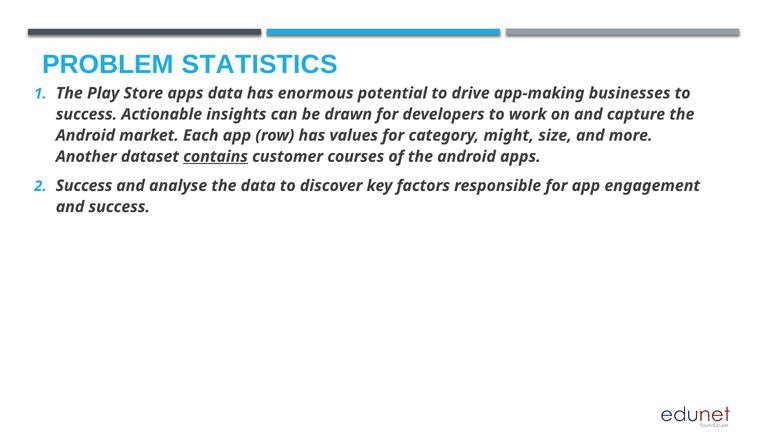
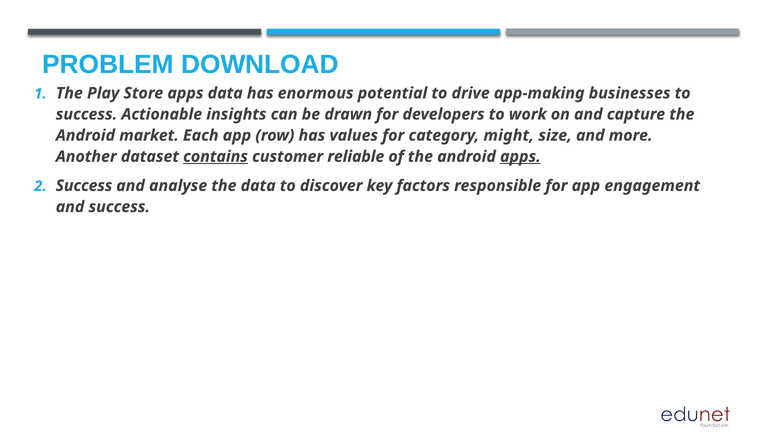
STATISTICS: STATISTICS -> DOWNLOAD (260, 65)
courses: courses -> reliable (356, 156)
apps underline: none -> present (520, 156)
